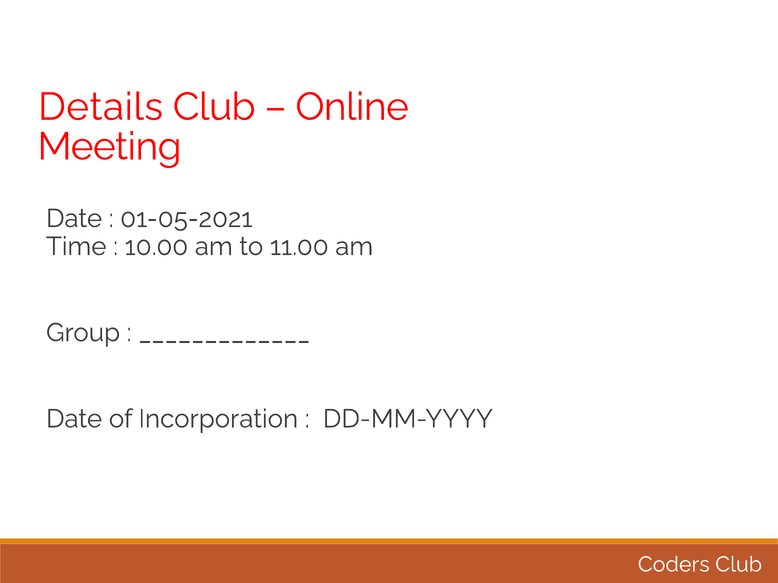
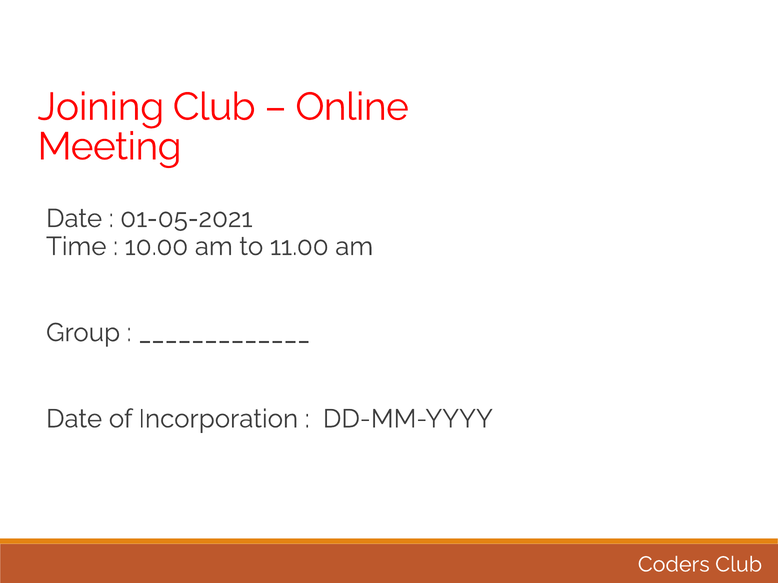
Details: Details -> Joining (101, 107)
